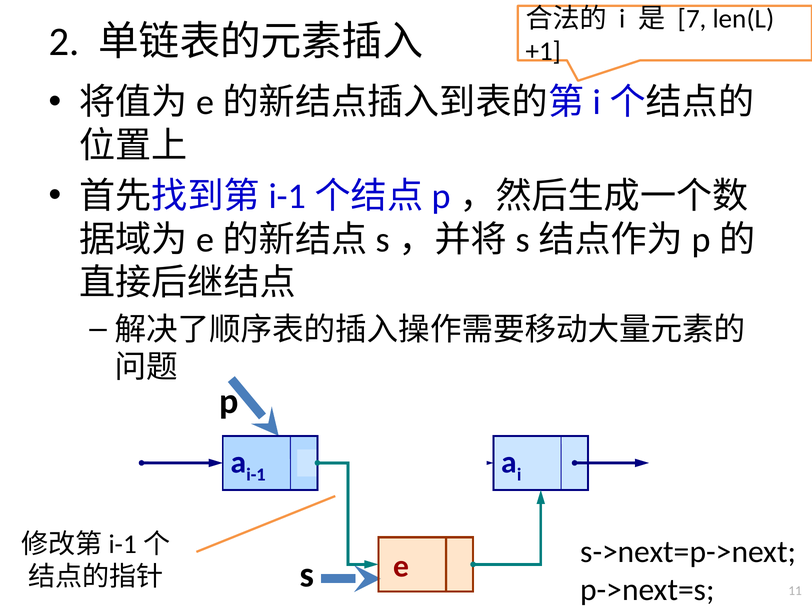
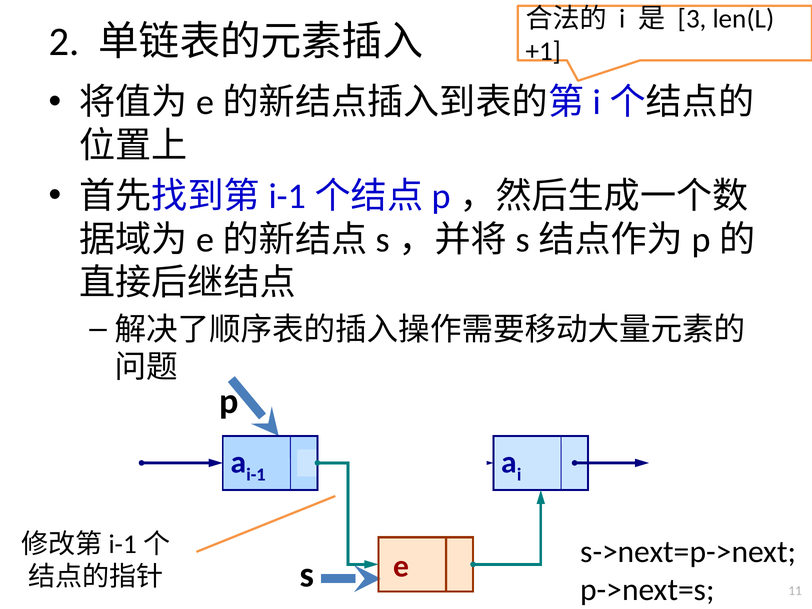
7: 7 -> 3 (692, 19)
